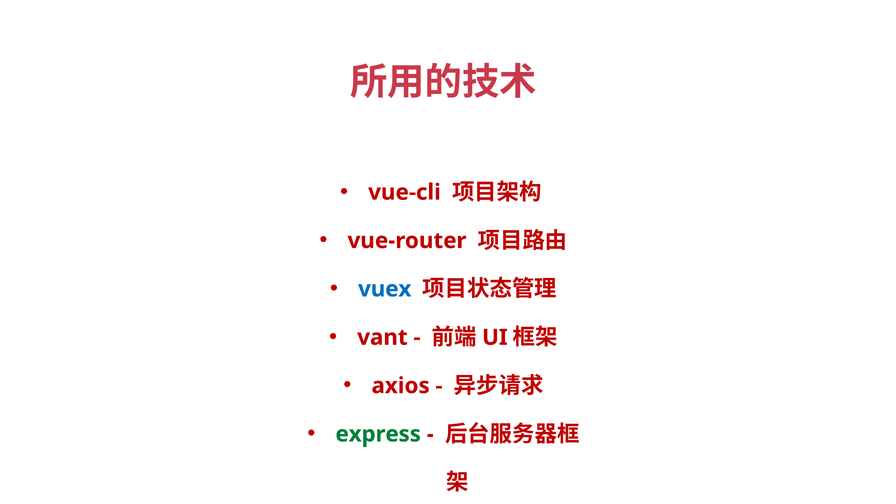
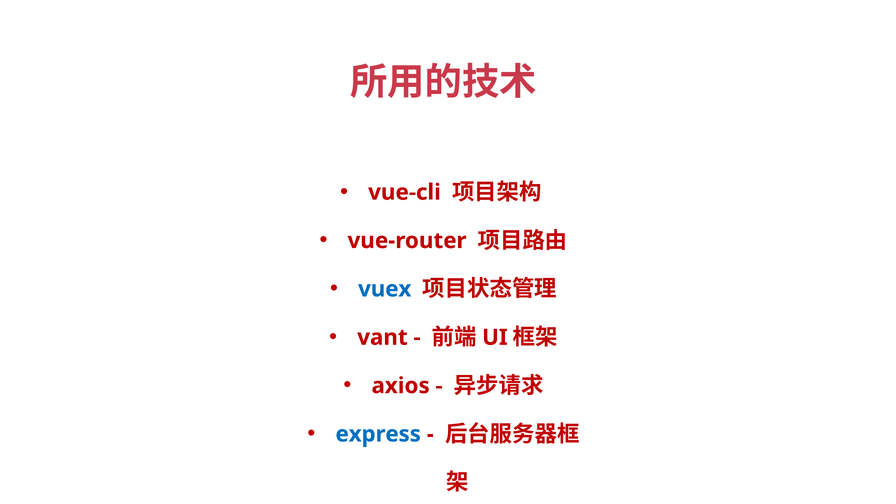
express colour: green -> blue (378, 434)
